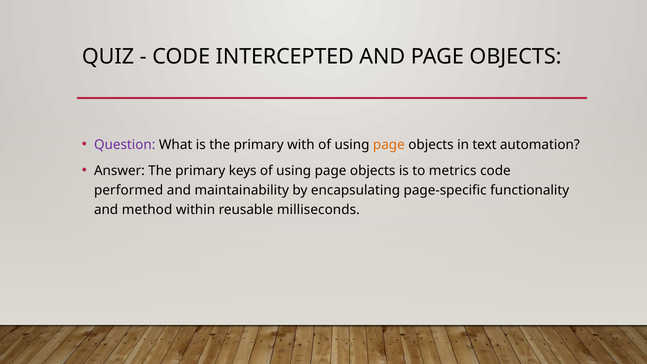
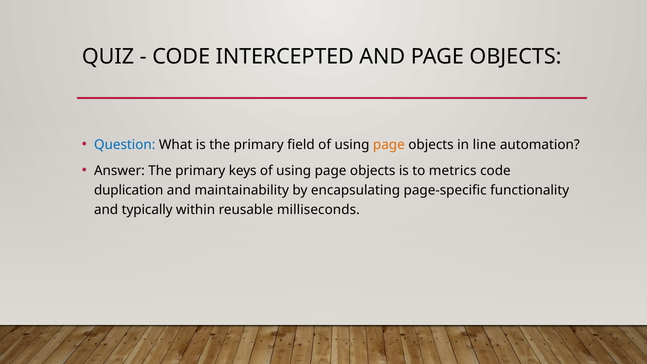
Question colour: purple -> blue (125, 145)
with: with -> field (301, 145)
text: text -> line (484, 145)
performed: performed -> duplication (129, 190)
method: method -> typically (147, 210)
